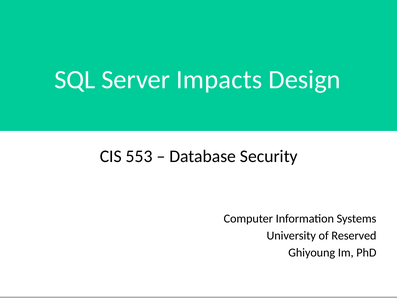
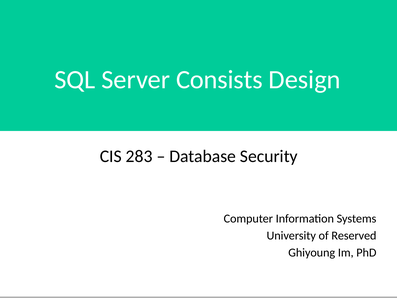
Impacts: Impacts -> Consists (219, 80)
553: 553 -> 283 (139, 156)
